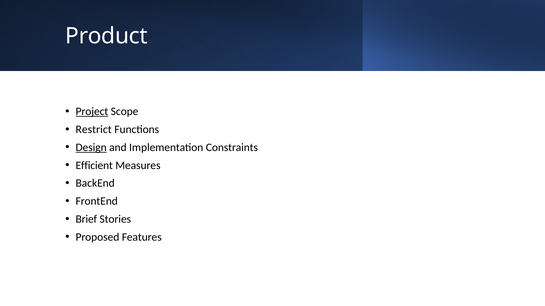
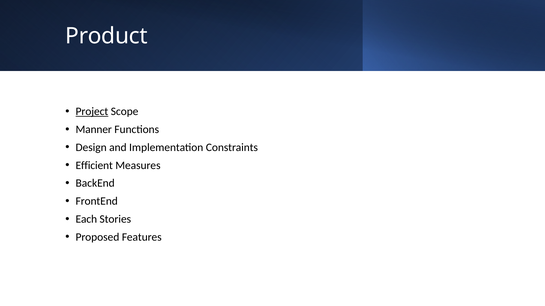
Restrict: Restrict -> Manner (94, 130)
Design underline: present -> none (91, 148)
Brief: Brief -> Each (86, 219)
